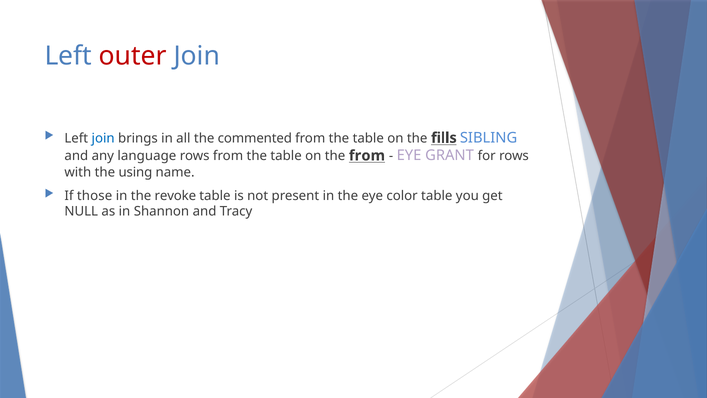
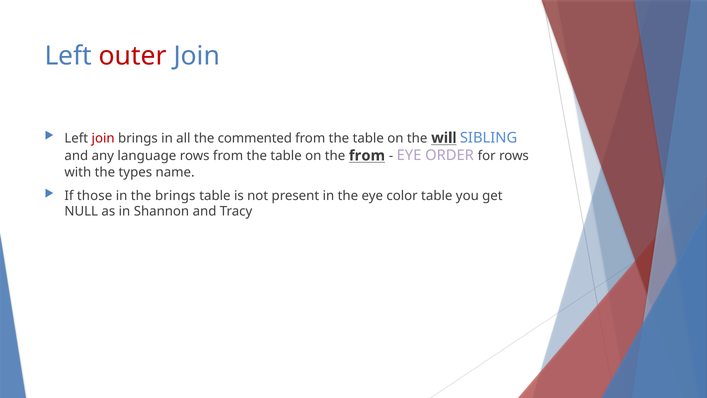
join colour: blue -> red (103, 138)
fills: fills -> will (444, 138)
GRANT: GRANT -> ORDER (450, 156)
using: using -> types (135, 172)
the revoke: revoke -> brings (175, 195)
